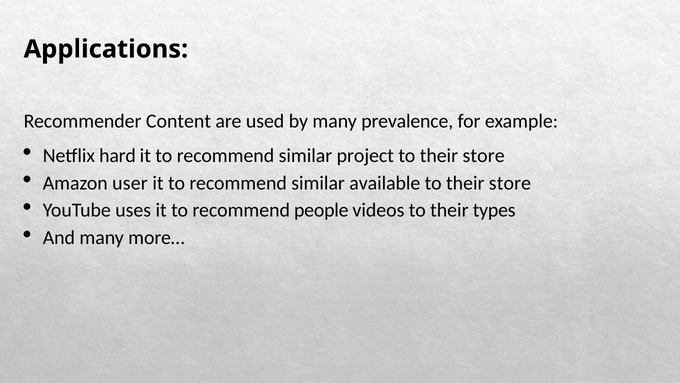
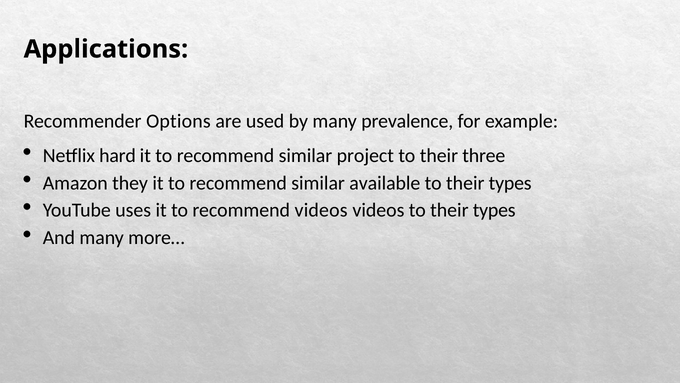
Content: Content -> Options (178, 121)
store: store -> three (484, 155)
user: user -> they (130, 183)
store: store -> types (510, 183)
recommend people: people -> videos (321, 210)
